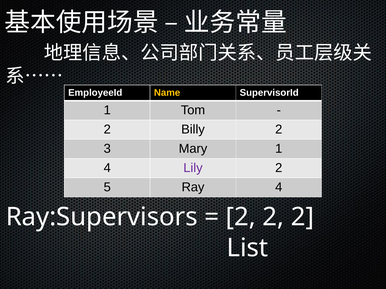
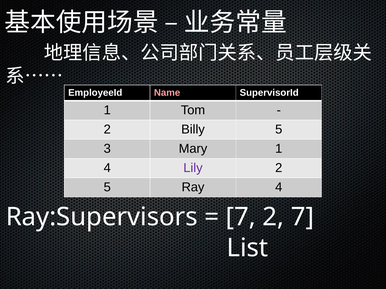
Name colour: yellow -> pink (167, 93)
Billy 2: 2 -> 5 (279, 130)
2: 2 -> 7 (241, 217)
2: 2 -> 7 (302, 217)
